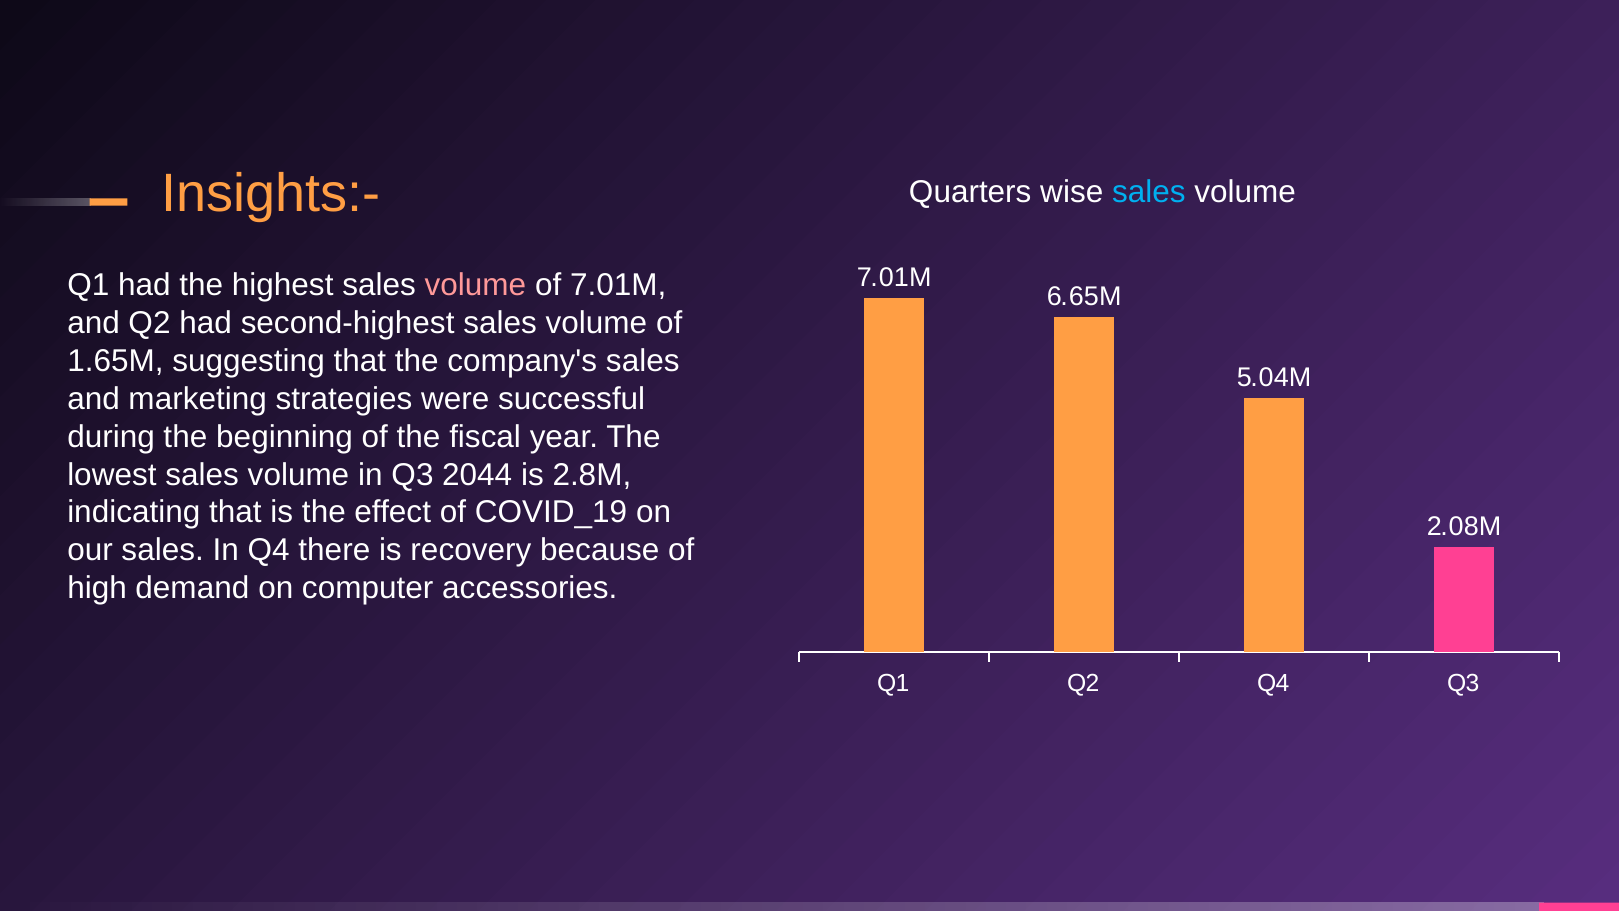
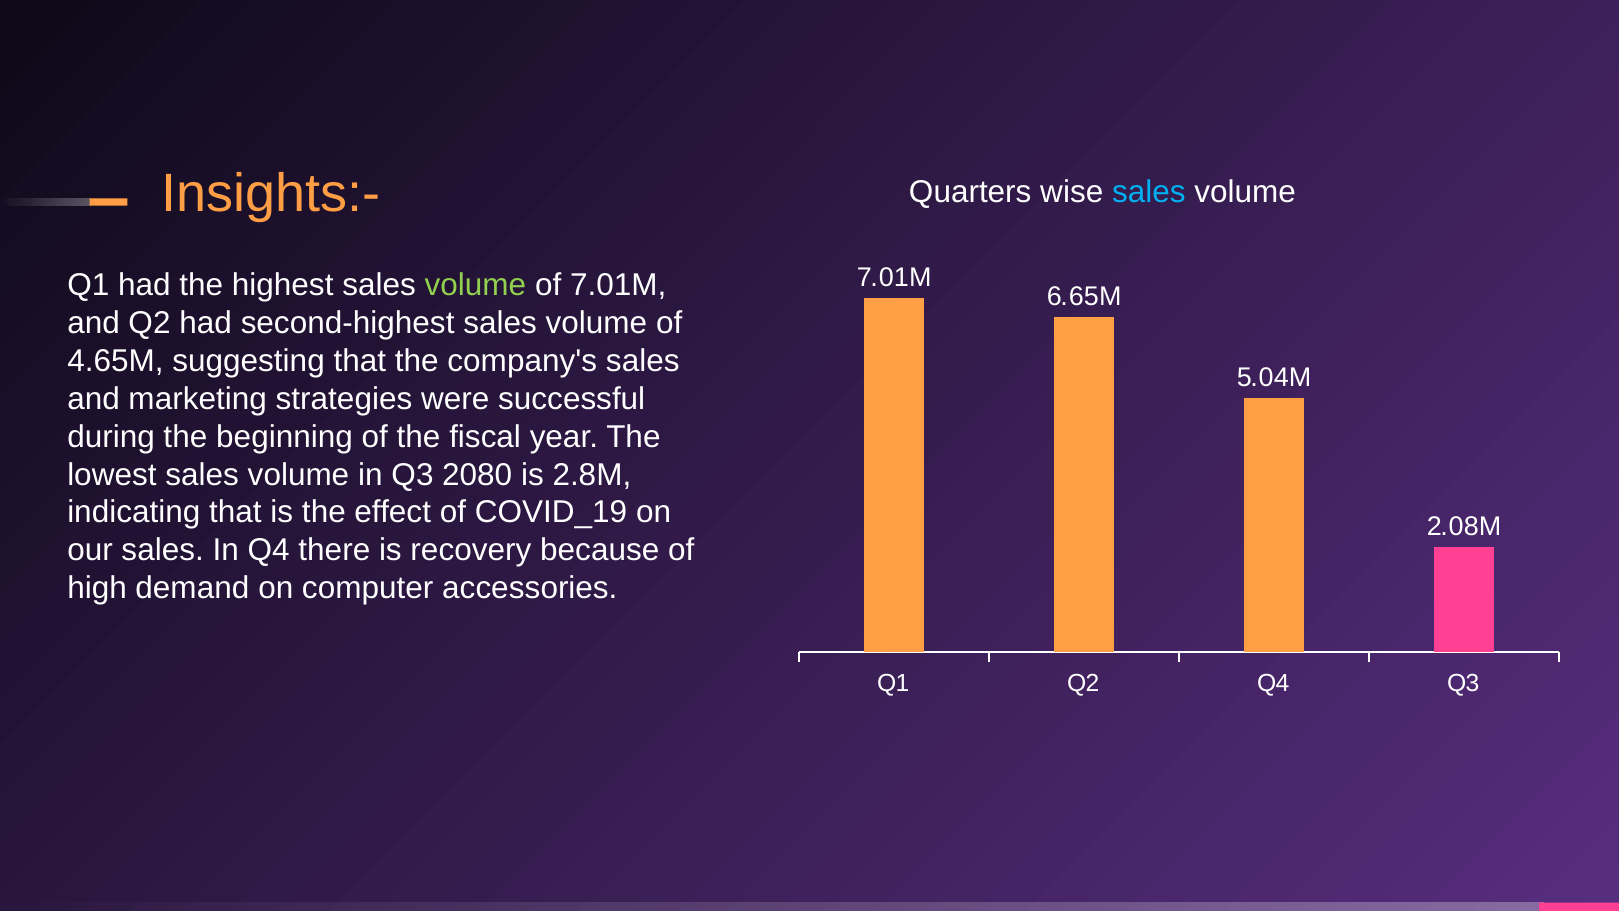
volume colour: pink -> light green (475, 285)
1.65M: 1.65M -> 4.65M (115, 361)
2044: 2044 -> 2080 (477, 474)
